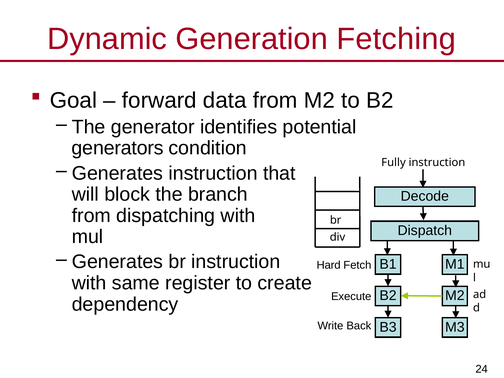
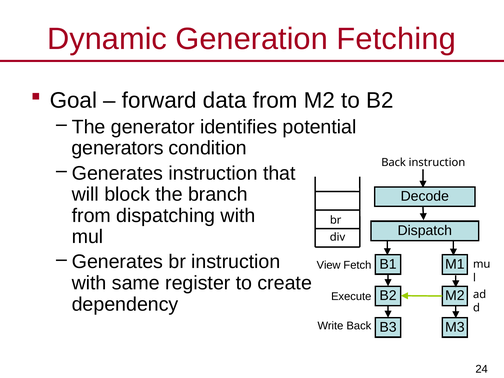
Fully: Fully -> Back (394, 162)
Hard: Hard -> View (329, 265)
